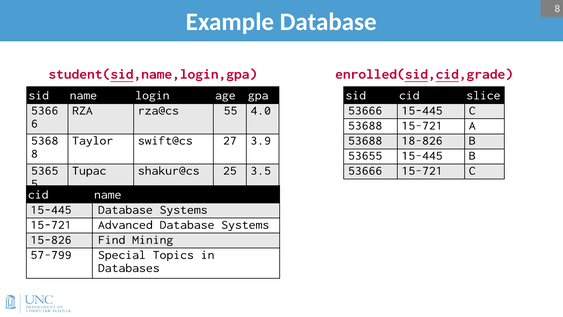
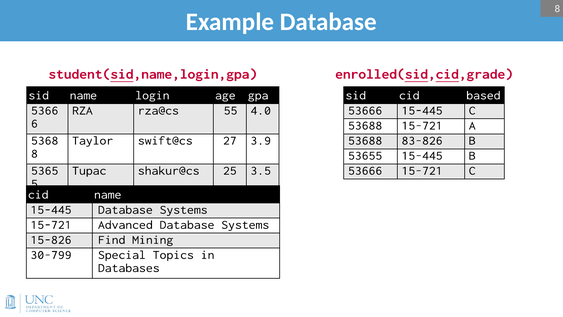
slice: slice -> based (483, 95)
18-826: 18-826 -> 83-826 (422, 140)
57-799: 57-799 -> 30-799 (51, 254)
